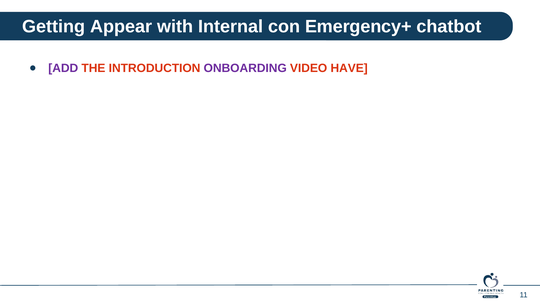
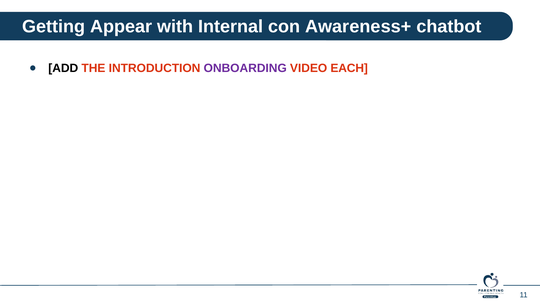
Emergency+: Emergency+ -> Awareness+ (358, 26)
ADD colour: purple -> black (63, 68)
HAVE: HAVE -> EACH (349, 68)
